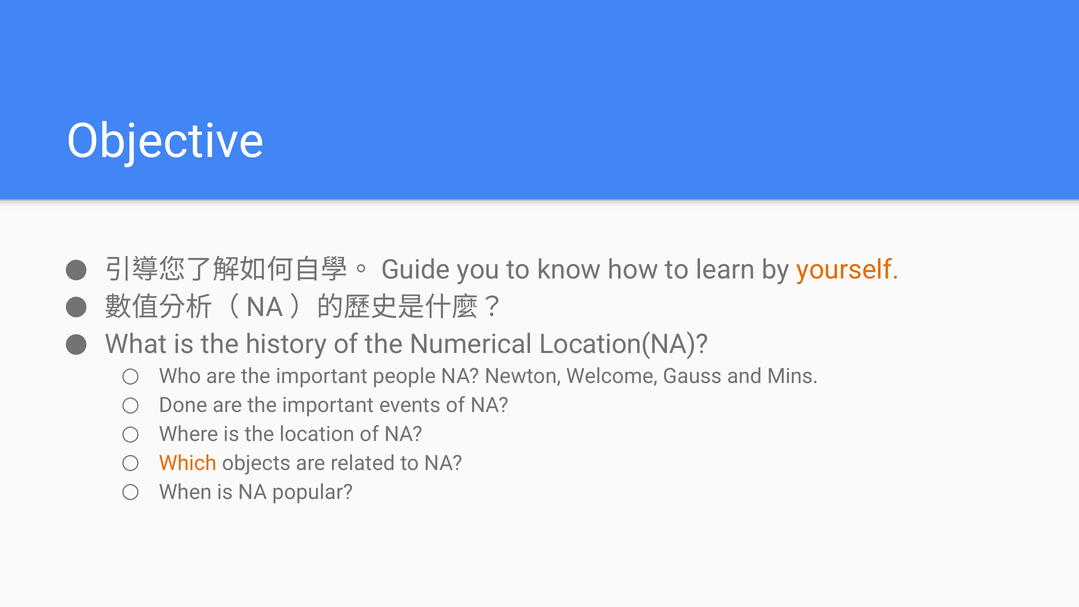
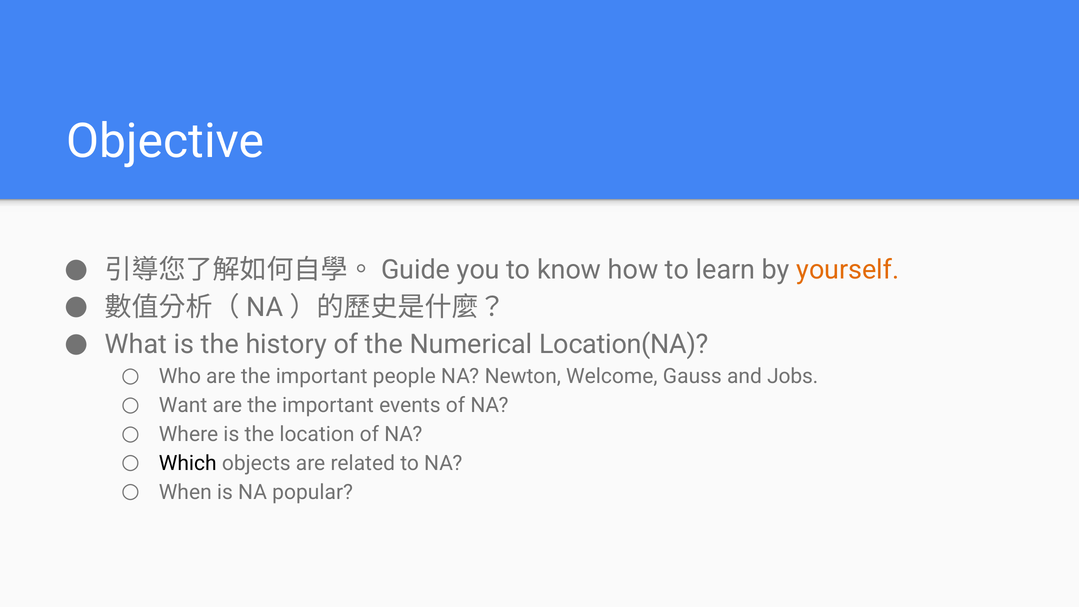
Mins: Mins -> Jobs (793, 376)
Done: Done -> Want (183, 405)
Which colour: orange -> black (188, 463)
